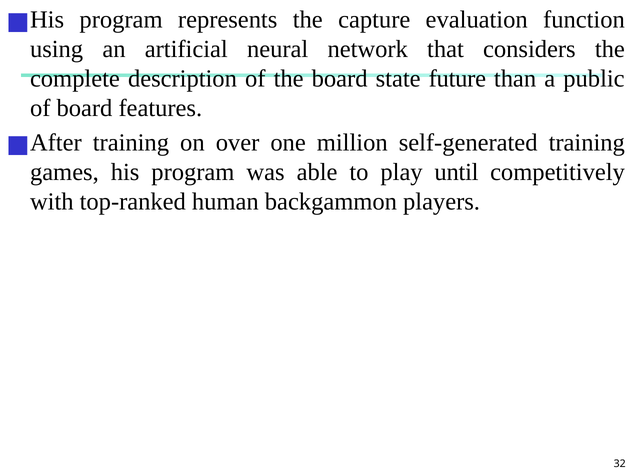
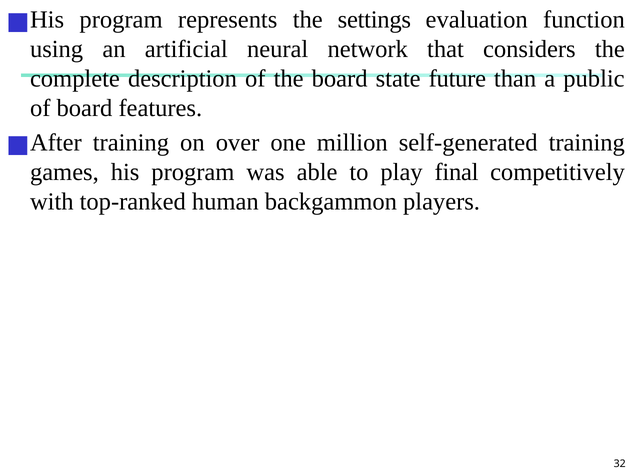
capture: capture -> settings (374, 20)
until: until -> final (457, 172)
